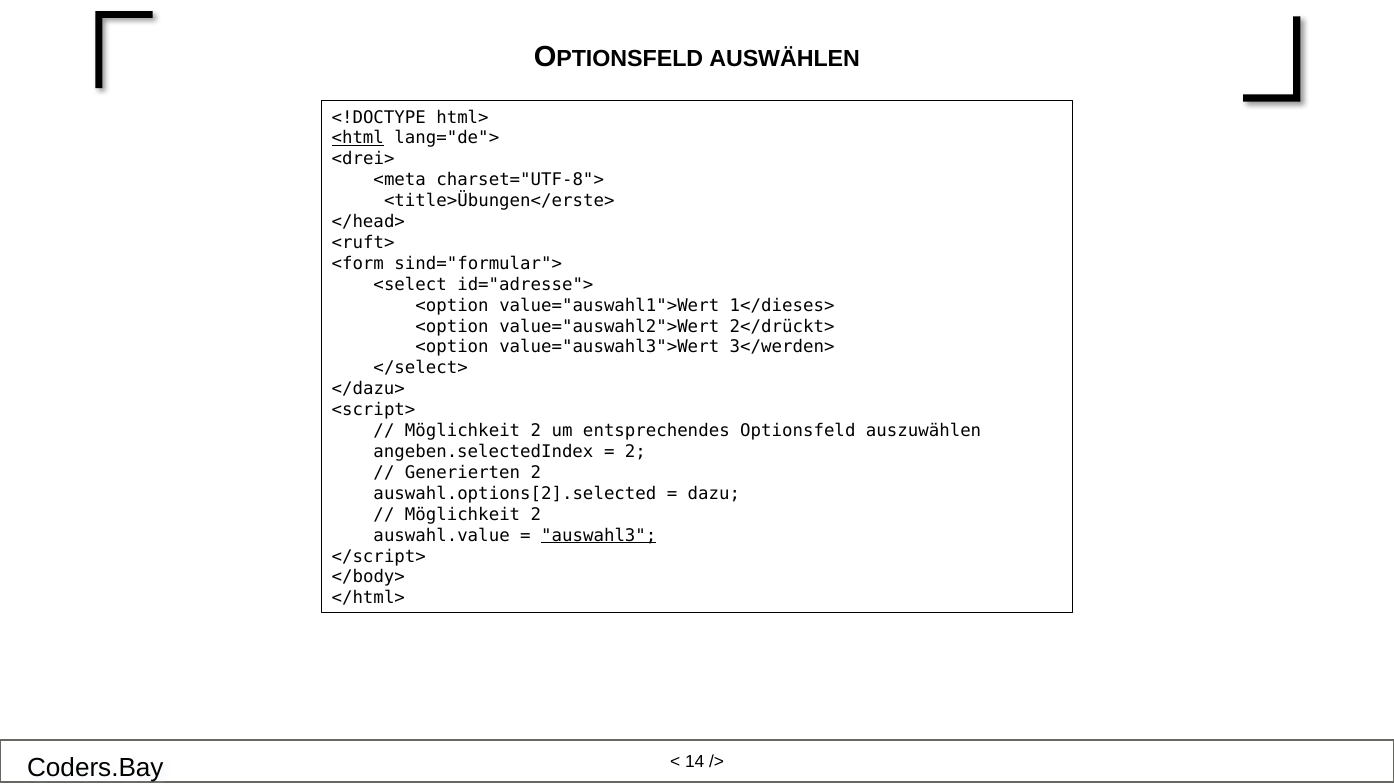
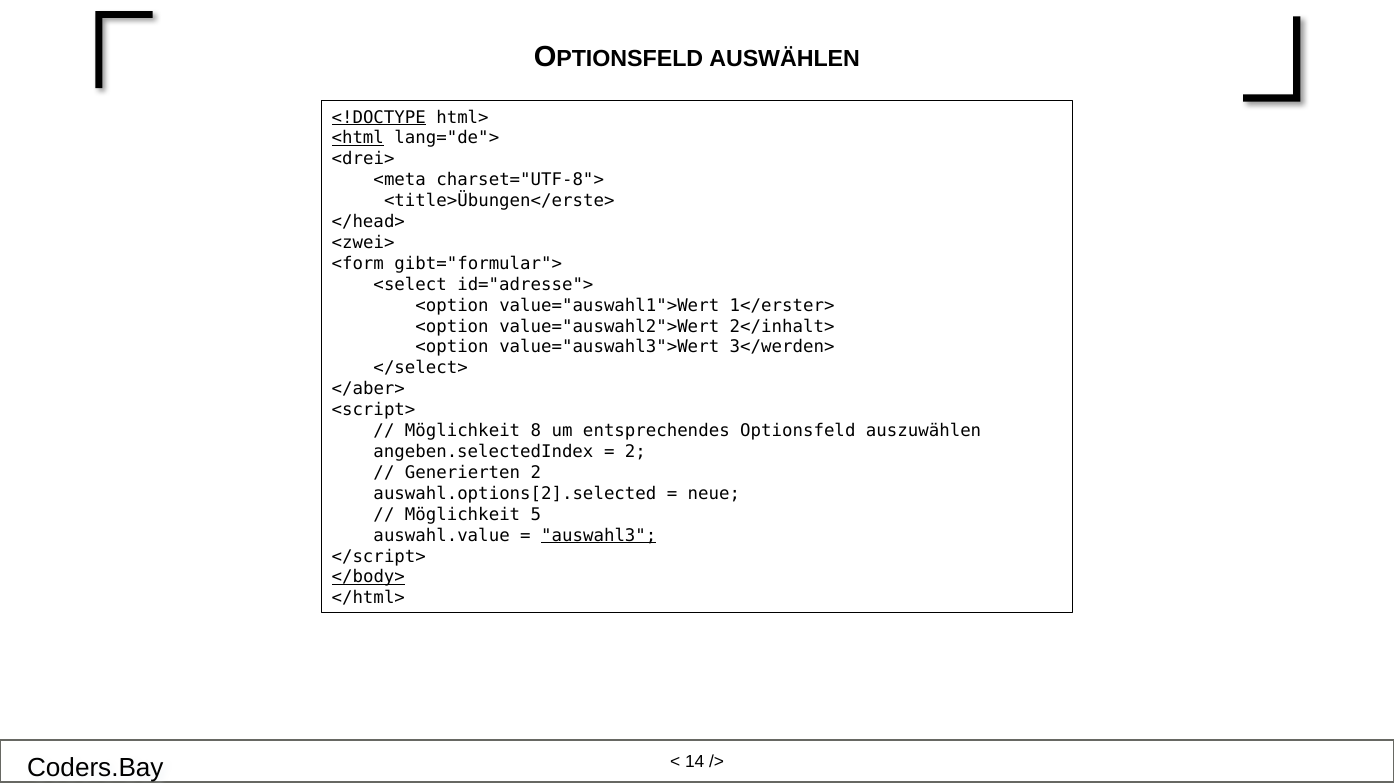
<!DOCTYPE underline: none -> present (379, 117)
<ruft>: <ruft> -> <zwei> (363, 243)
sind="formular">: sind="formular"> -> gibt="formular"> (478, 264)
1</dieses>: 1</dieses> -> 1</erster> (782, 305)
2</drückt>: 2</drückt> -> 2</inhalt> (782, 326)
</dazu>: </dazu> -> </aber> (368, 389)
2: 2 -> 8 (536, 431)
dazu: dazu -> neue (714, 494)
2: 2 -> 5 (536, 515)
</body> underline: none -> present (368, 577)
